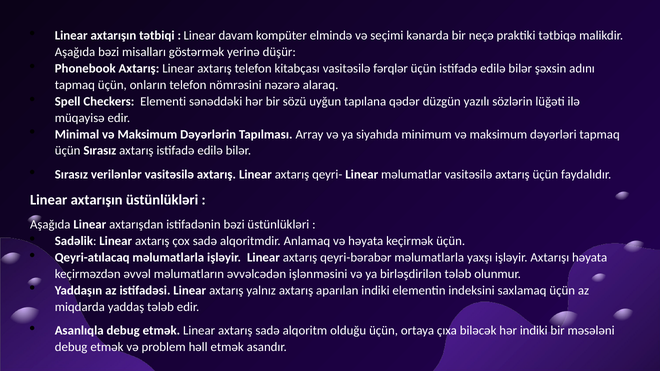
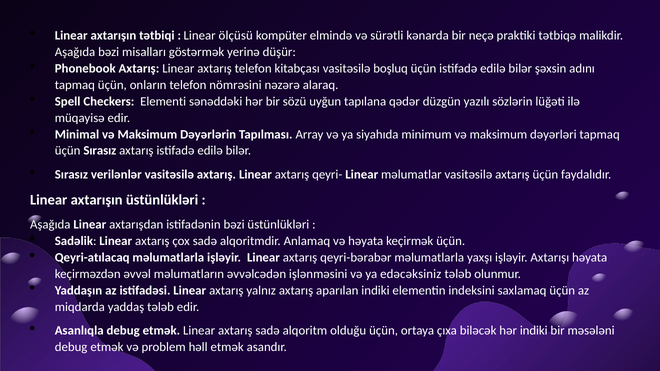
davam: davam -> ölçüsü (236, 36)
seçimi: seçimi -> sürətli (387, 36)
fərqlər: fərqlər -> boşluq (391, 68)
birləşdirilən: birləşdirilən -> edəcəksiniz (411, 274)
